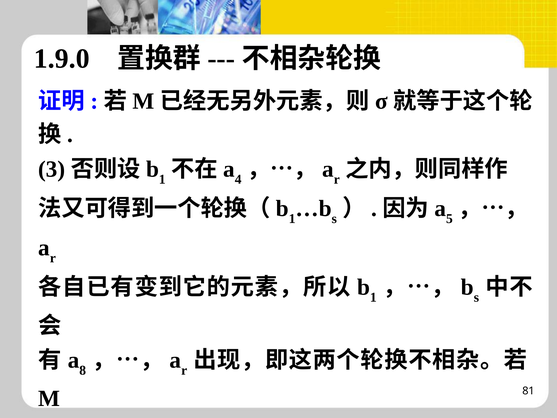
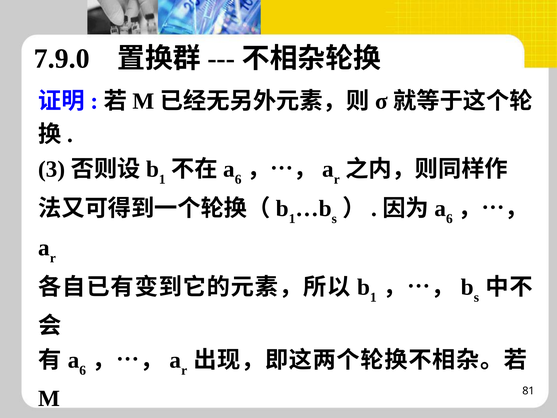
1.9.0: 1.9.0 -> 7.9.0 (62, 59)
4: 4 -> 6 (238, 179)
5: 5 -> 6 (449, 219)
8: 8 -> 6 (83, 370)
